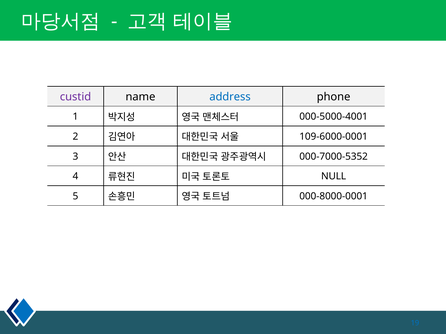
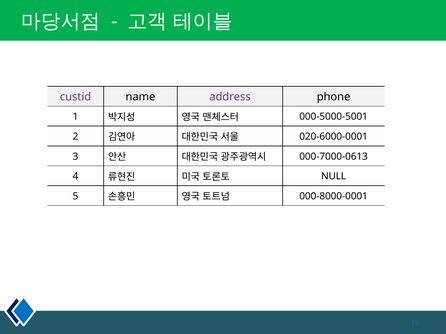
address colour: blue -> purple (230, 97)
000-5000-4001: 000-5000-4001 -> 000-5000-5001 (334, 117)
109-6000-0001: 109-6000-0001 -> 020-6000-0001 (334, 137)
000-7000-5352: 000-7000-5352 -> 000-7000-0613 (334, 157)
